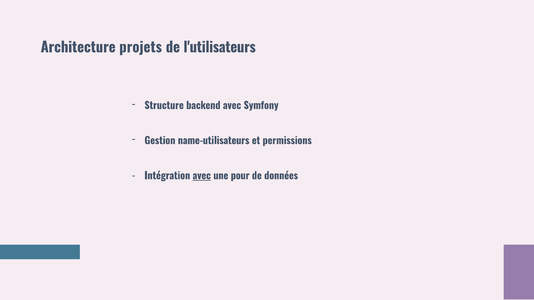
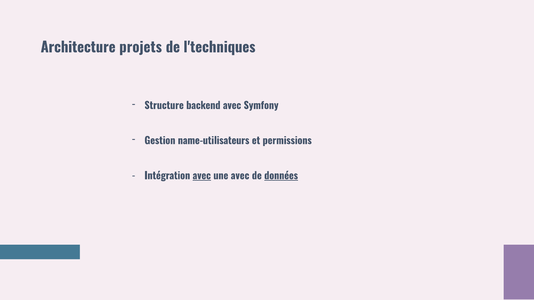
l'utilisateurs: l'utilisateurs -> l'techniques (220, 48)
une pour: pour -> avec (240, 176)
données underline: none -> present (281, 176)
